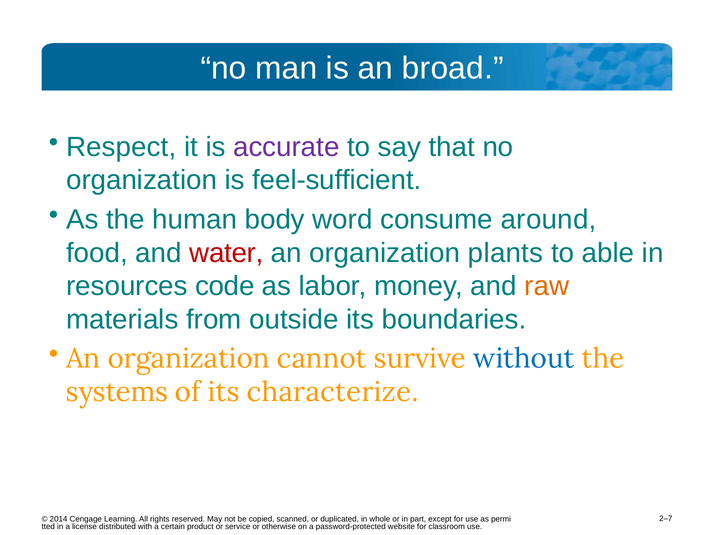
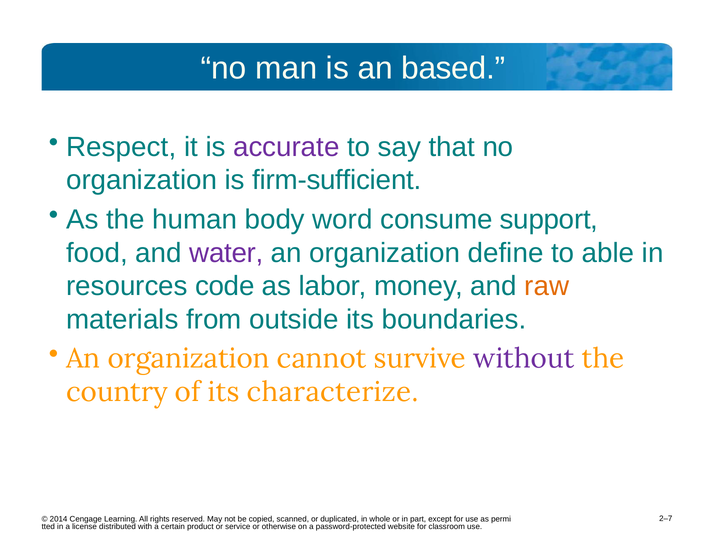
broad: broad -> based (453, 68)
feel-sufficient: feel-sufficient -> firm-sufficient (337, 180)
around: around -> support (549, 220)
water colour: red -> purple (226, 253)
plants: plants -> define (506, 253)
without colour: blue -> purple (524, 359)
systems: systems -> country (117, 392)
